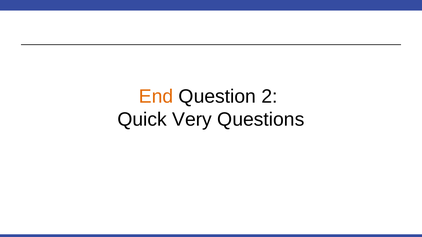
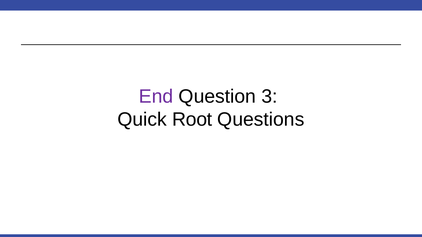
End colour: orange -> purple (156, 97)
2: 2 -> 3 (269, 97)
Very: Very -> Root (192, 120)
